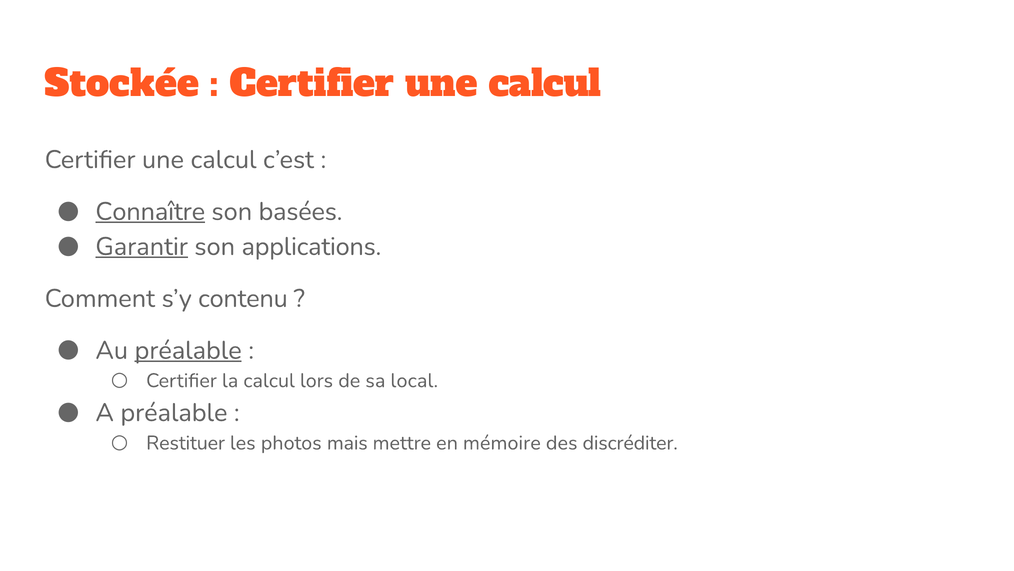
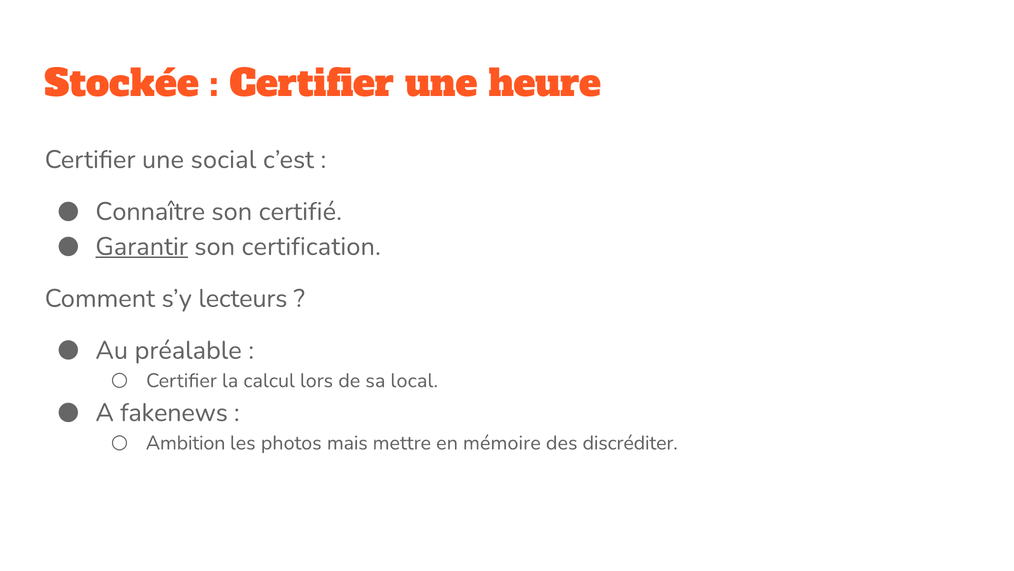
calcul: calcul -> heure (545, 84)
calcul: calcul -> social (223, 159)
Connaître underline: present -> none (150, 211)
basées: basées -> certifié (300, 211)
applications: applications -> certification (311, 246)
contenu: contenu -> lecteurs (243, 298)
préalable underline: present -> none (188, 350)
A préalable: préalable -> fakenews (174, 412)
Restituer: Restituer -> Ambition (186, 442)
